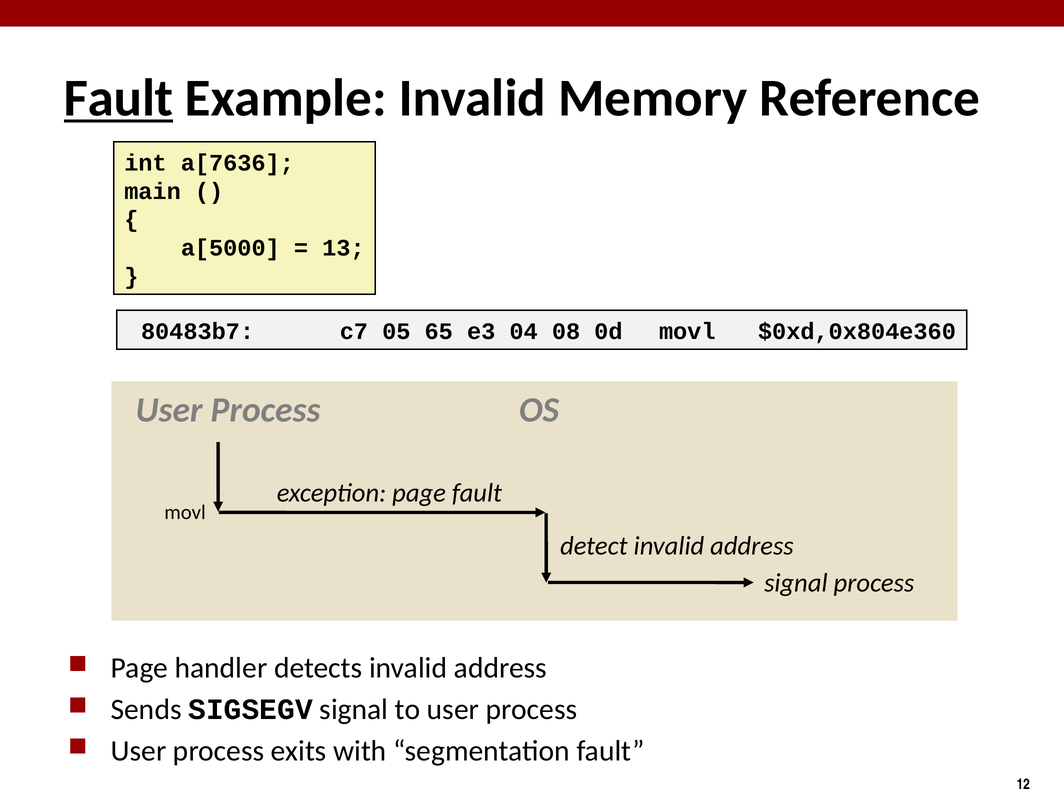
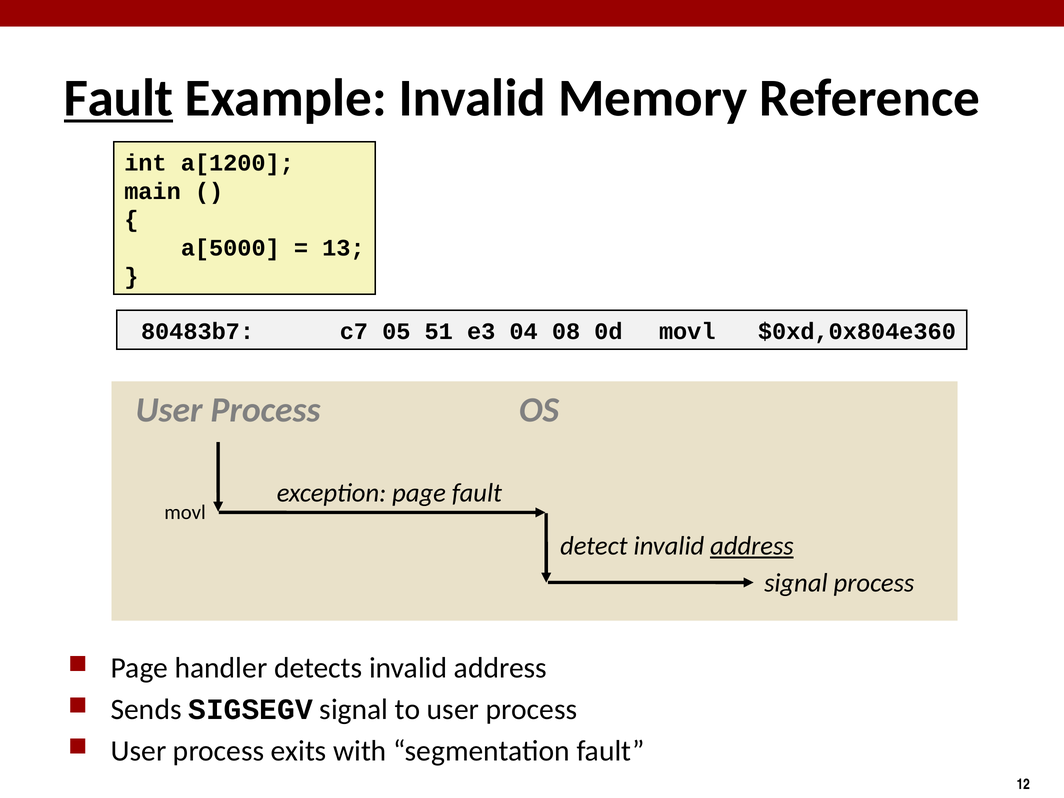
a[7636: a[7636 -> a[1200 (237, 163)
65: 65 -> 51 (439, 331)
address underline: none -> present (752, 546)
